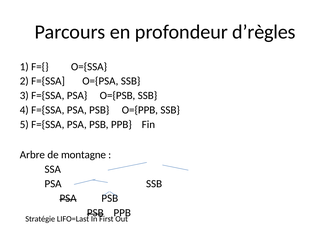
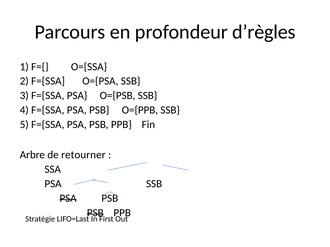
montagne: montagne -> retourner (83, 155)
